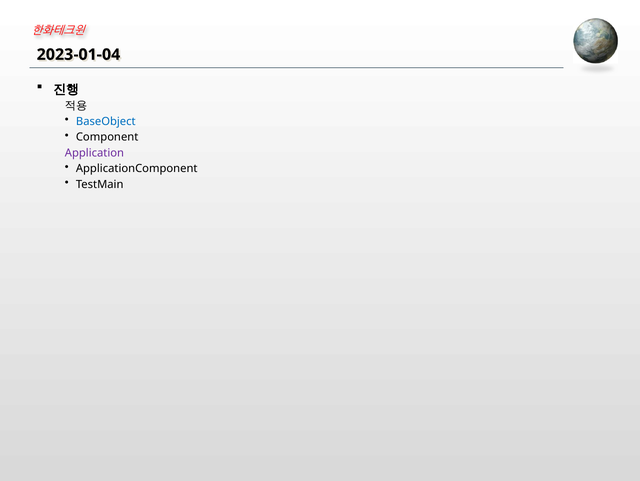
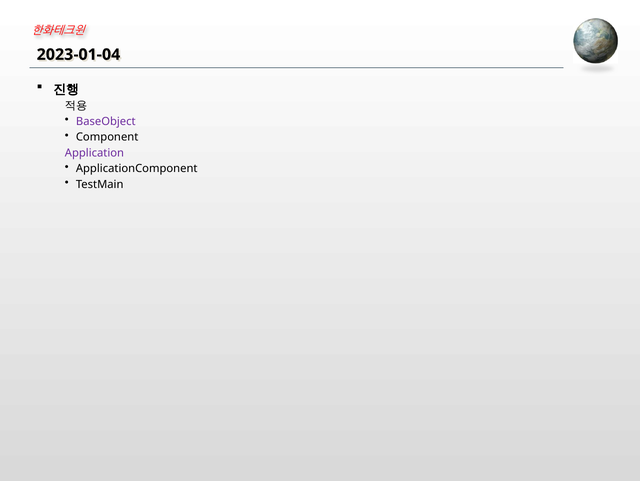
BaseObject colour: blue -> purple (106, 121)
